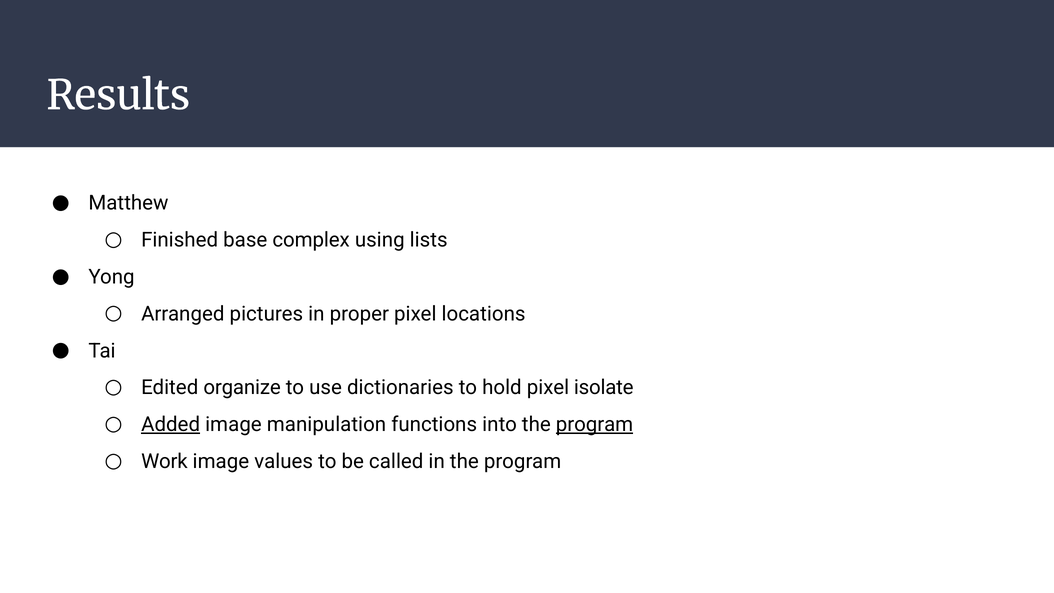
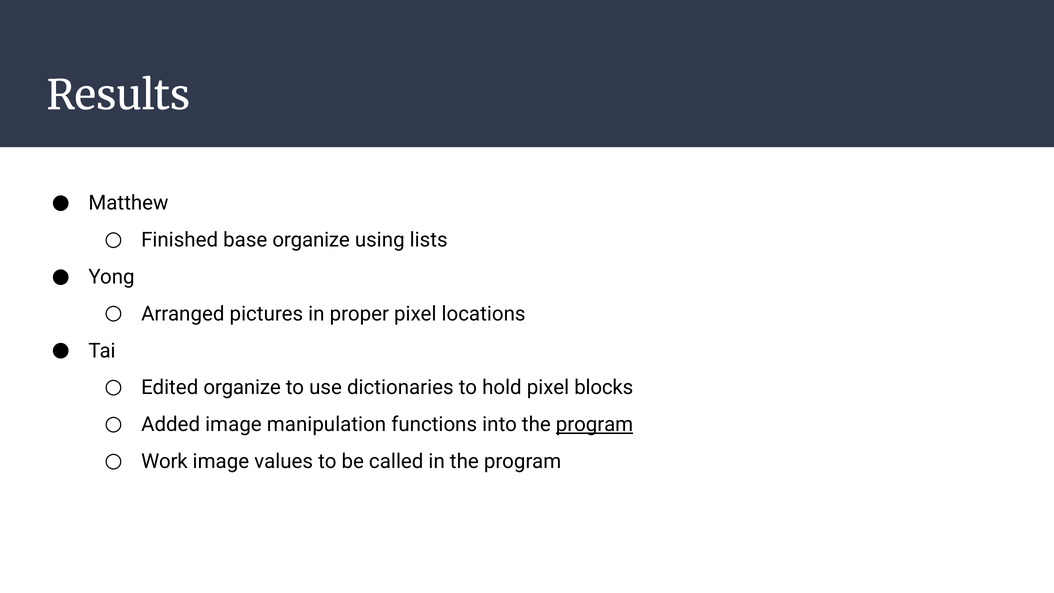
base complex: complex -> organize (311, 240)
isolate: isolate -> blocks (604, 388)
Added underline: present -> none (171, 424)
